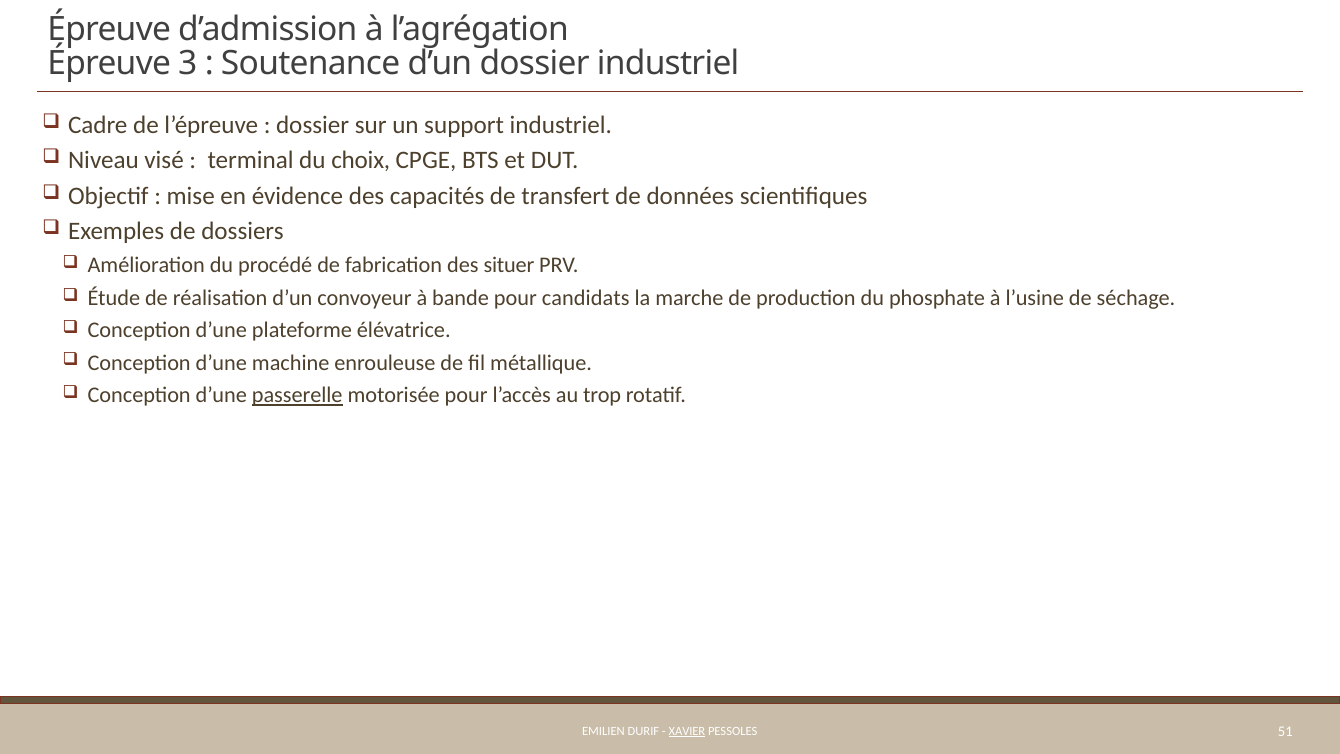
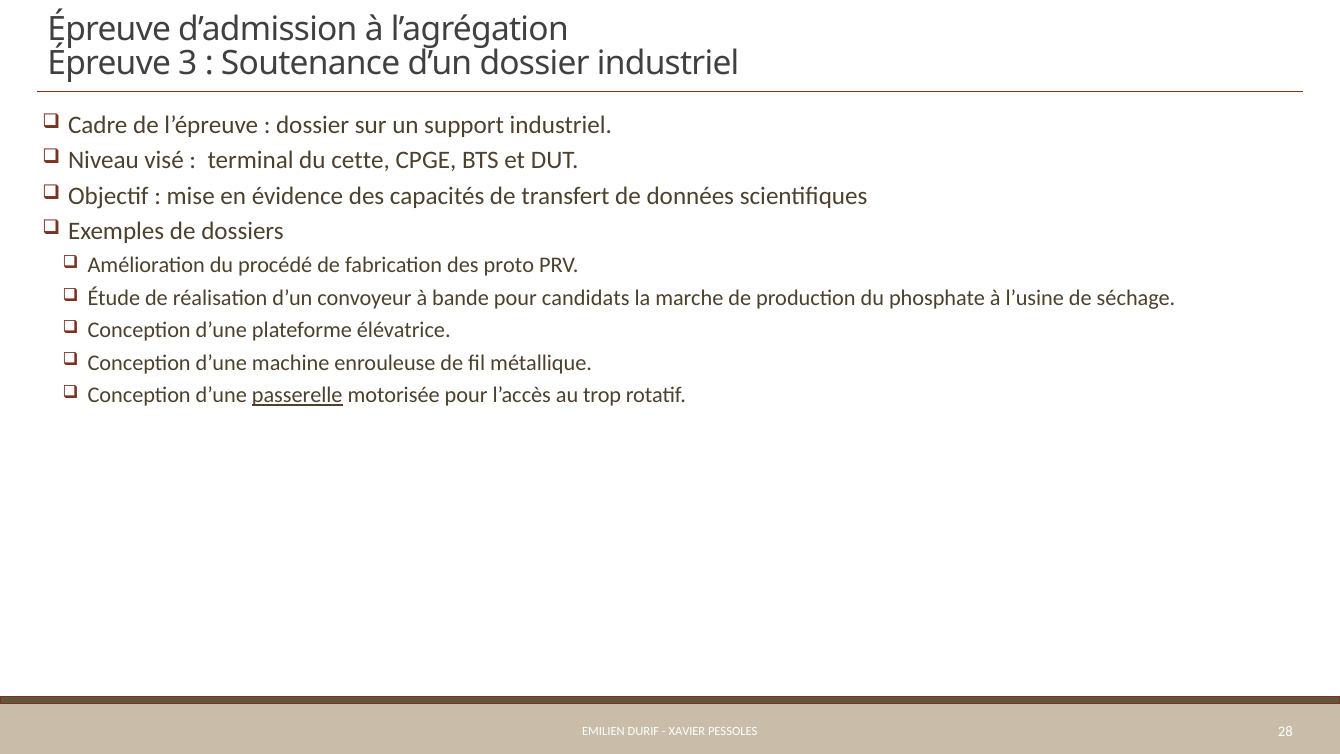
choix: choix -> cette (361, 160)
situer: situer -> proto (509, 265)
XAVIER underline: present -> none (687, 731)
51: 51 -> 28 (1285, 731)
